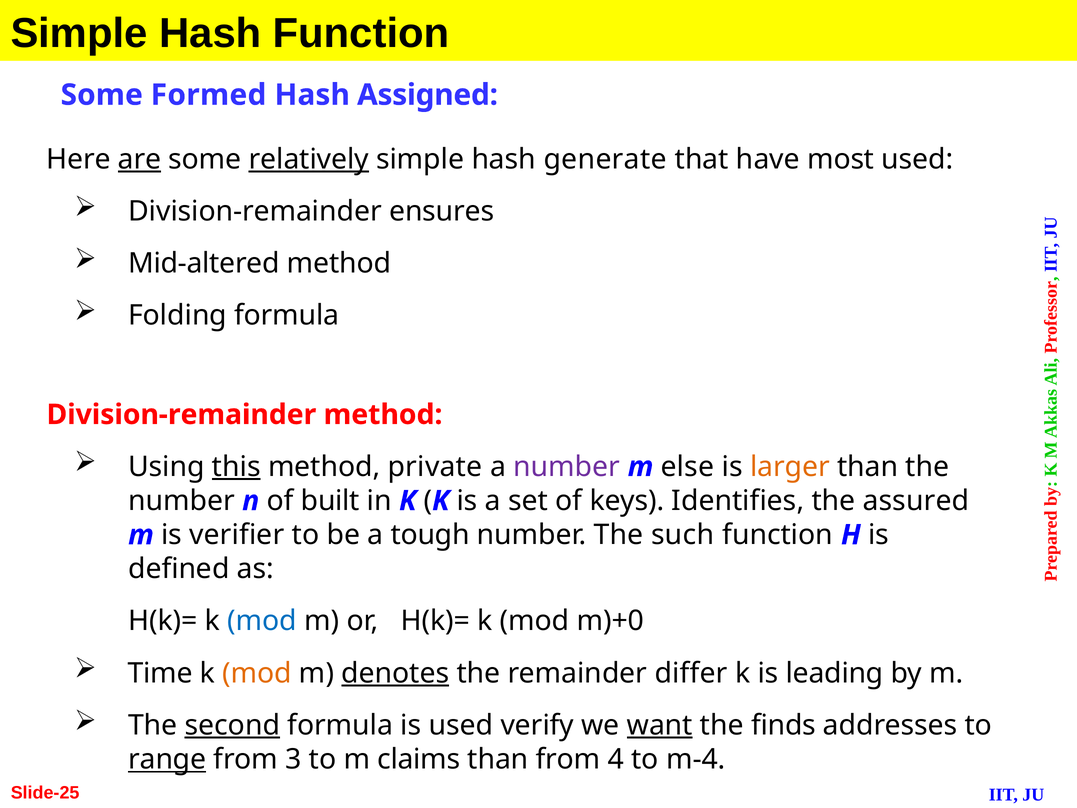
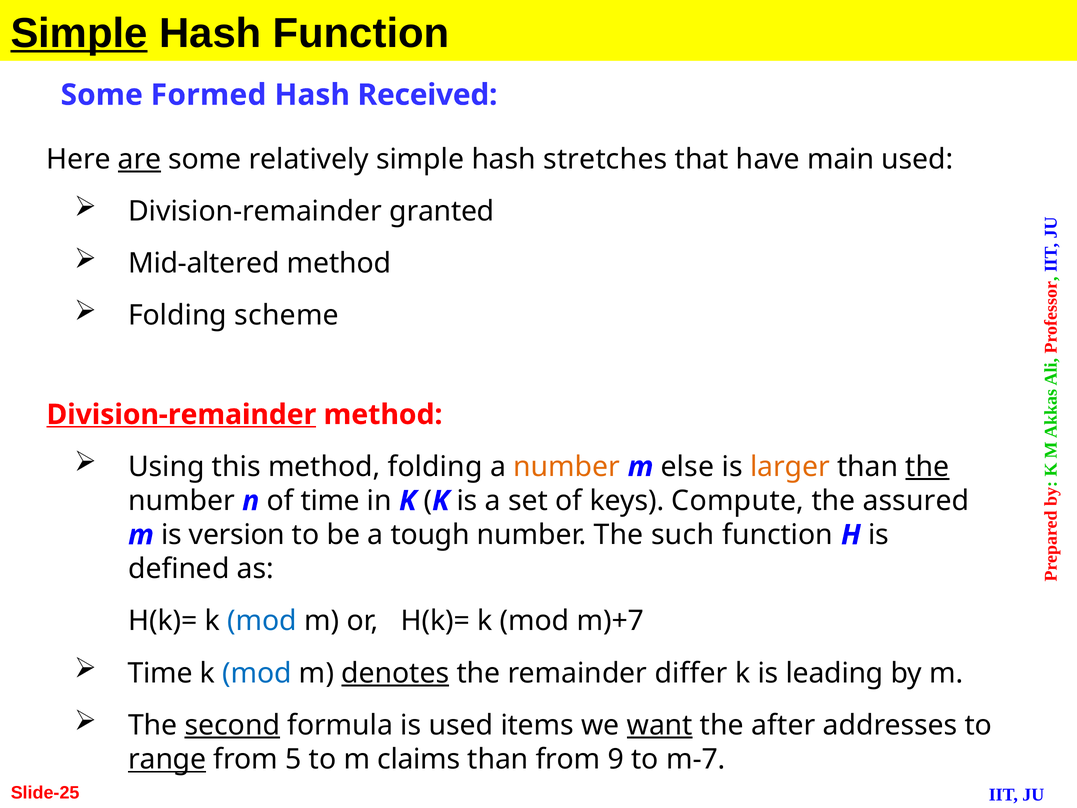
Simple underline: none -> present (79, 33)
Assigned: Assigned -> Received (428, 95)
relatively underline: present -> none (309, 159)
generate: generate -> stretches (605, 159)
most: most -> main (841, 159)
ensures: ensures -> granted (442, 211)
Folding formula: formula -> scheme (287, 315)
Division-remainder underline: none -> present (181, 415)
this underline: present -> none (236, 467)
method private: private -> folding (435, 467)
number colour: purple -> orange (567, 467)
the underline: none -> present (927, 467)
of built: built -> time (330, 501)
Identifies: Identifies -> Compute (738, 501)
verifier: verifier -> version (237, 535)
m)+0: m)+0 -> m)+7 (610, 621)
mod colour: orange -> blue (257, 673)
verify: verify -> items (537, 725)
finds: finds -> after (783, 725)
3: 3 -> 5 (293, 759)
4: 4 -> 9 (616, 759)
m-4: m-4 -> m-7 (696, 759)
